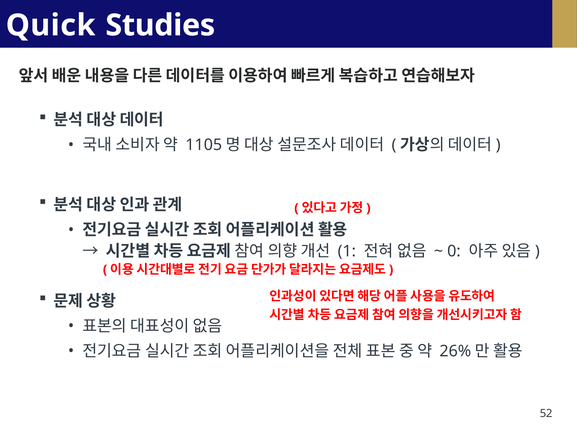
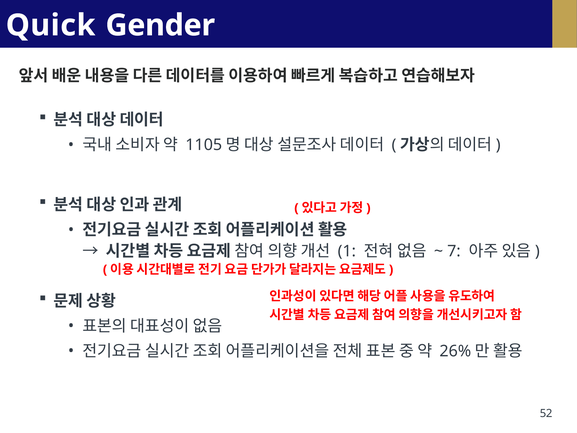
Studies: Studies -> Gender (160, 25)
0: 0 -> 7 (454, 251)
